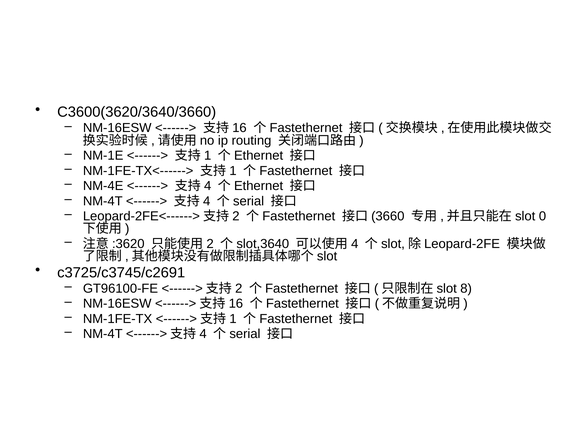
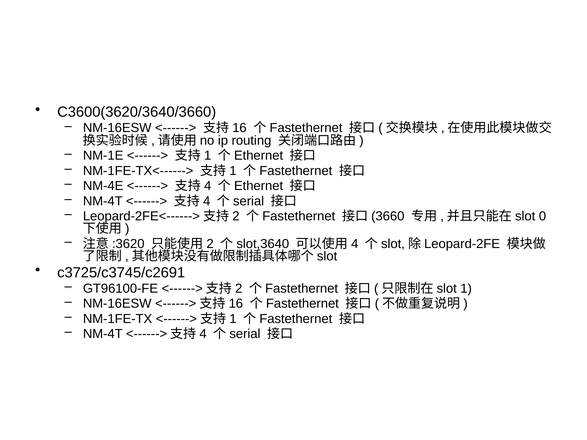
8: 8 -> 1 (466, 289)
